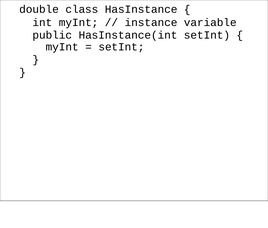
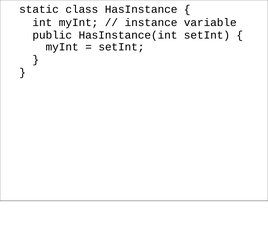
double: double -> static (39, 9)
